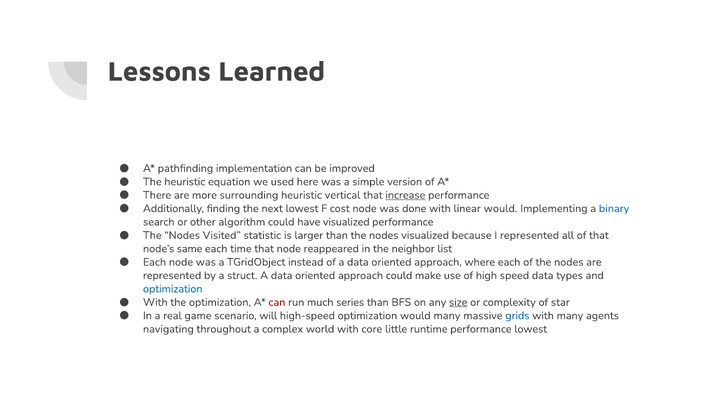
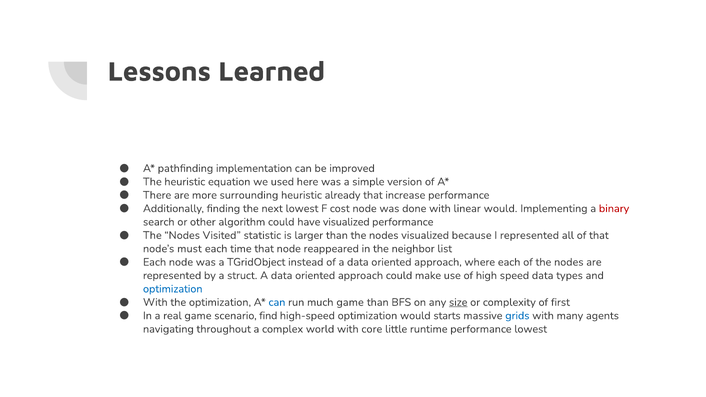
vertical: vertical -> already (343, 195)
increase underline: present -> none (405, 195)
binary colour: blue -> red (614, 209)
same: same -> must (189, 249)
can colour: red -> blue (277, 302)
much series: series -> game (350, 302)
star: star -> first (560, 302)
will: will -> find (268, 316)
would many: many -> starts (447, 316)
